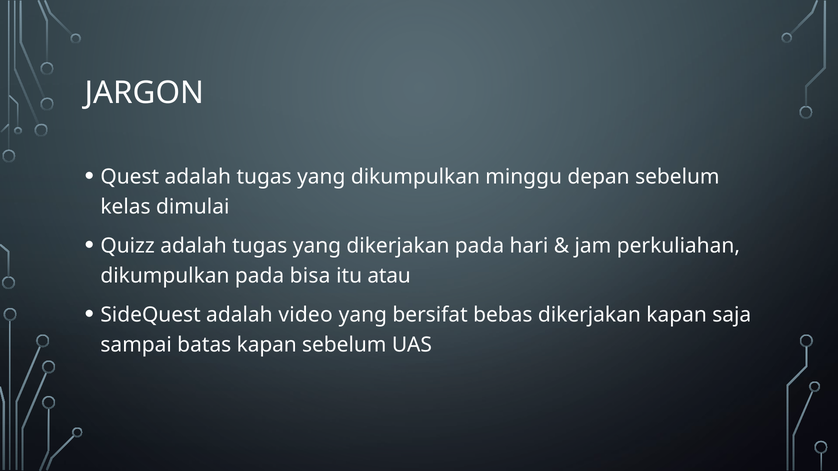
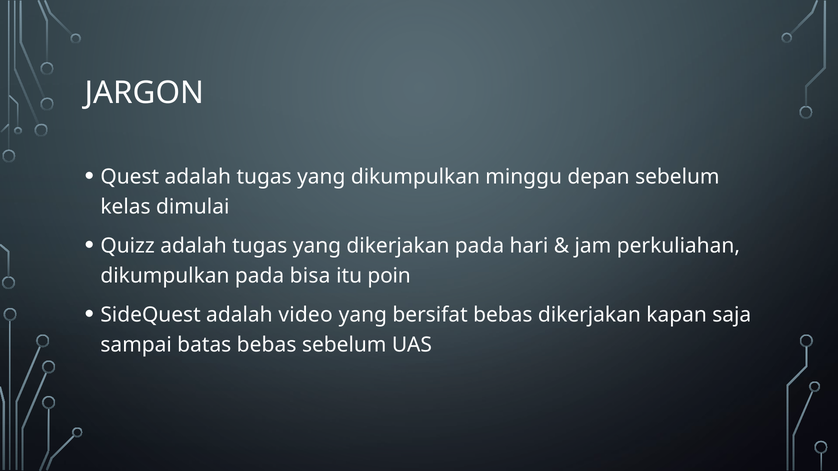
atau: atau -> poin (389, 276)
batas kapan: kapan -> bebas (267, 345)
